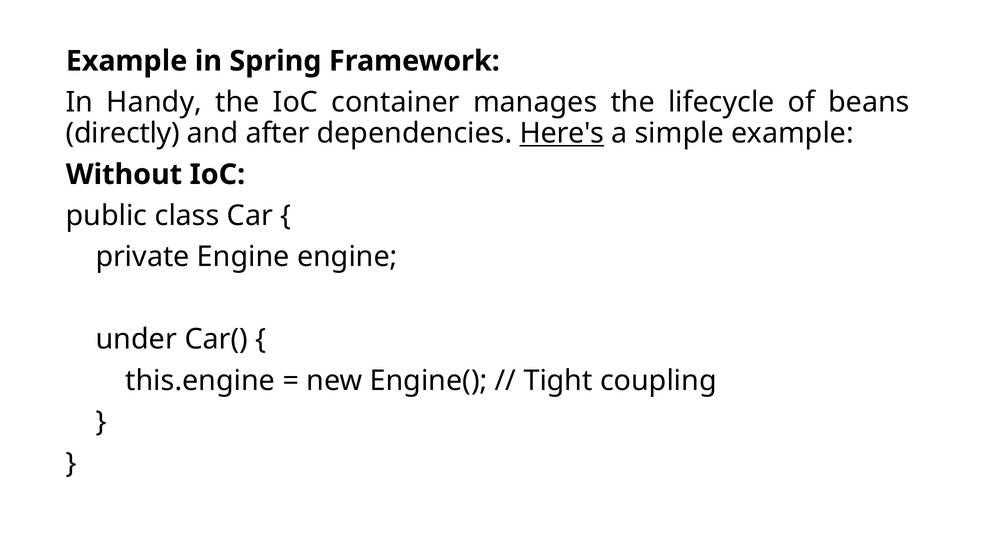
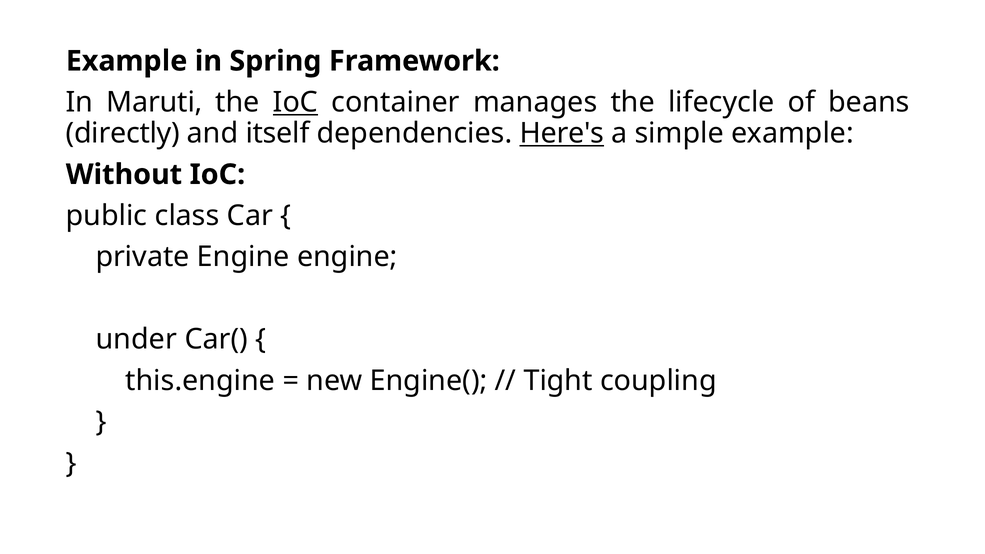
Handy: Handy -> Maruti (154, 102)
IoC underline: none -> present (296, 102)
after: after -> itself (278, 133)
